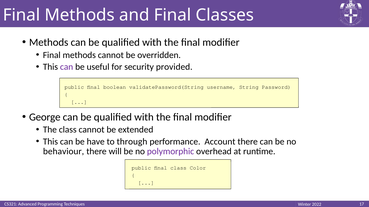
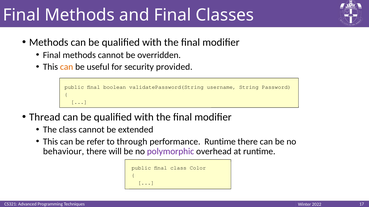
can colour: purple -> orange (67, 67)
George: George -> Thread (45, 117)
have: have -> refer (96, 142)
performance Account: Account -> Runtime (220, 142)
